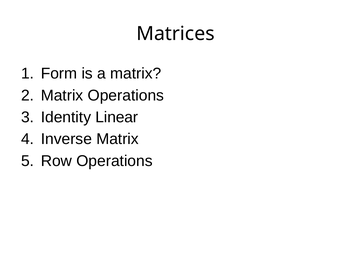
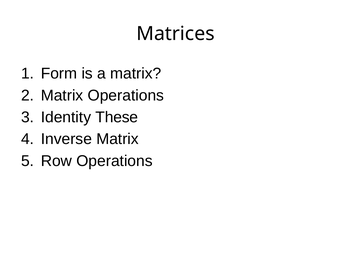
Linear: Linear -> These (117, 117)
